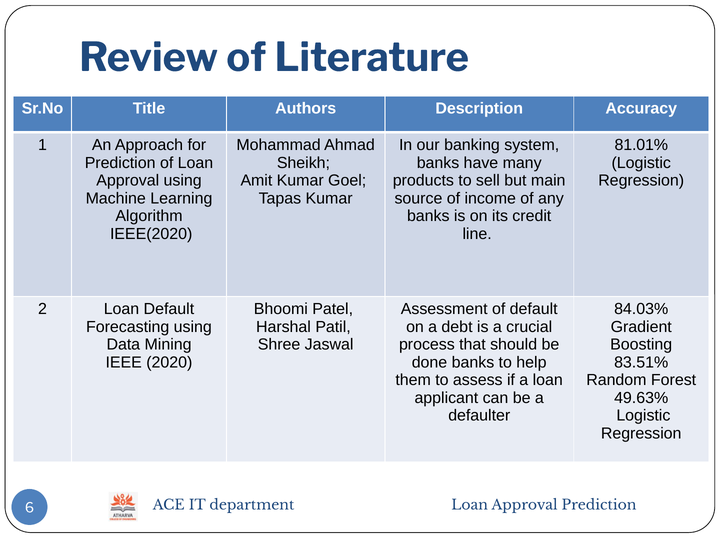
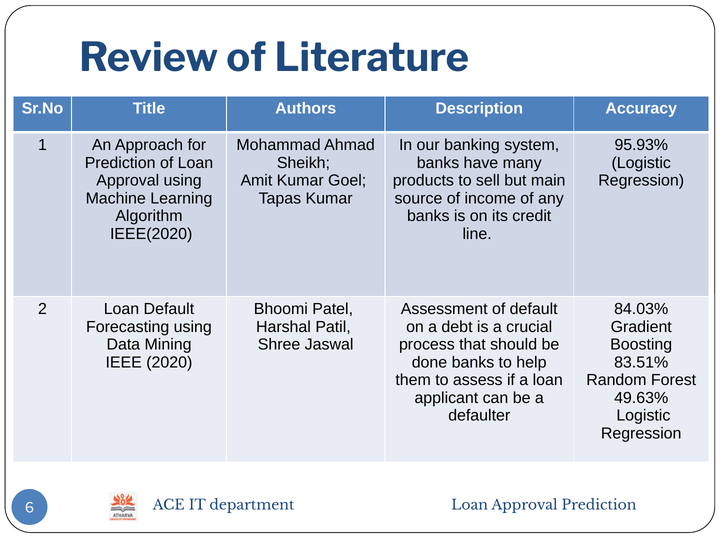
81.01%: 81.01% -> 95.93% (641, 145)
